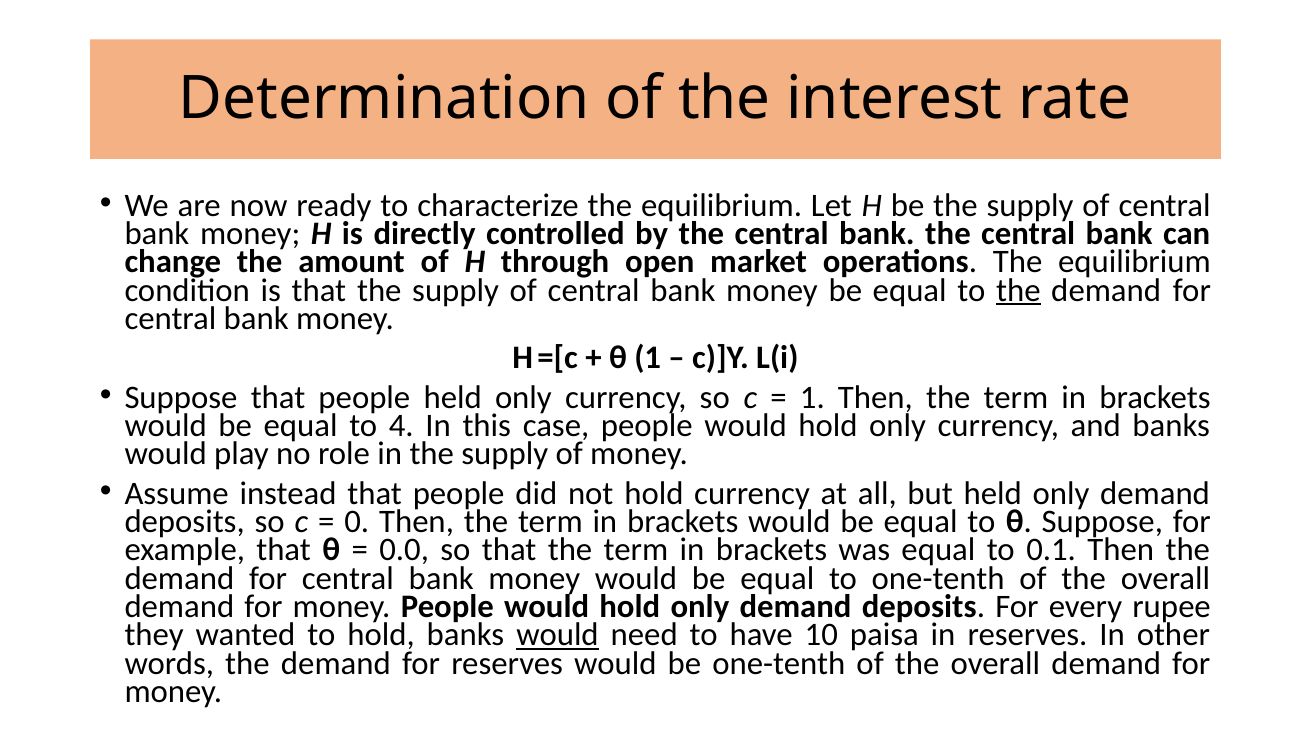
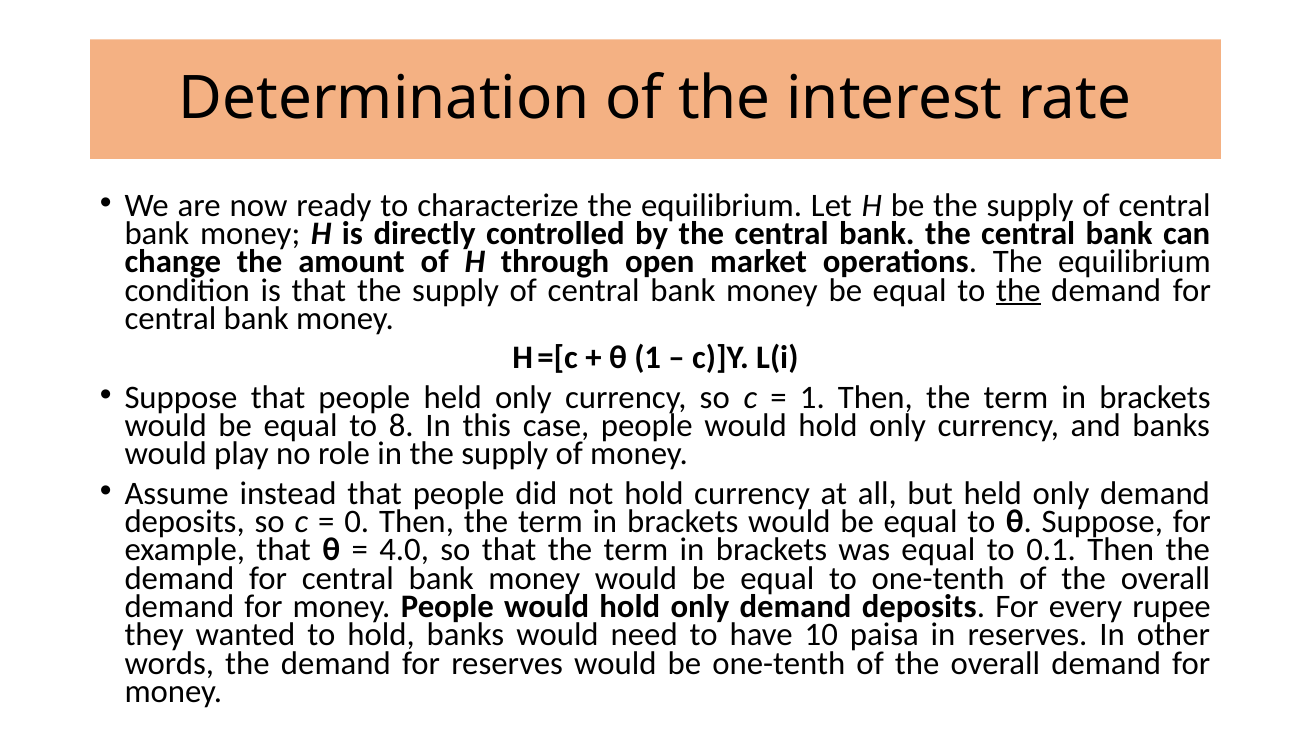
4: 4 -> 8 (401, 425)
0.0: 0.0 -> 4.0 (404, 550)
would underline: present -> none (558, 635)
